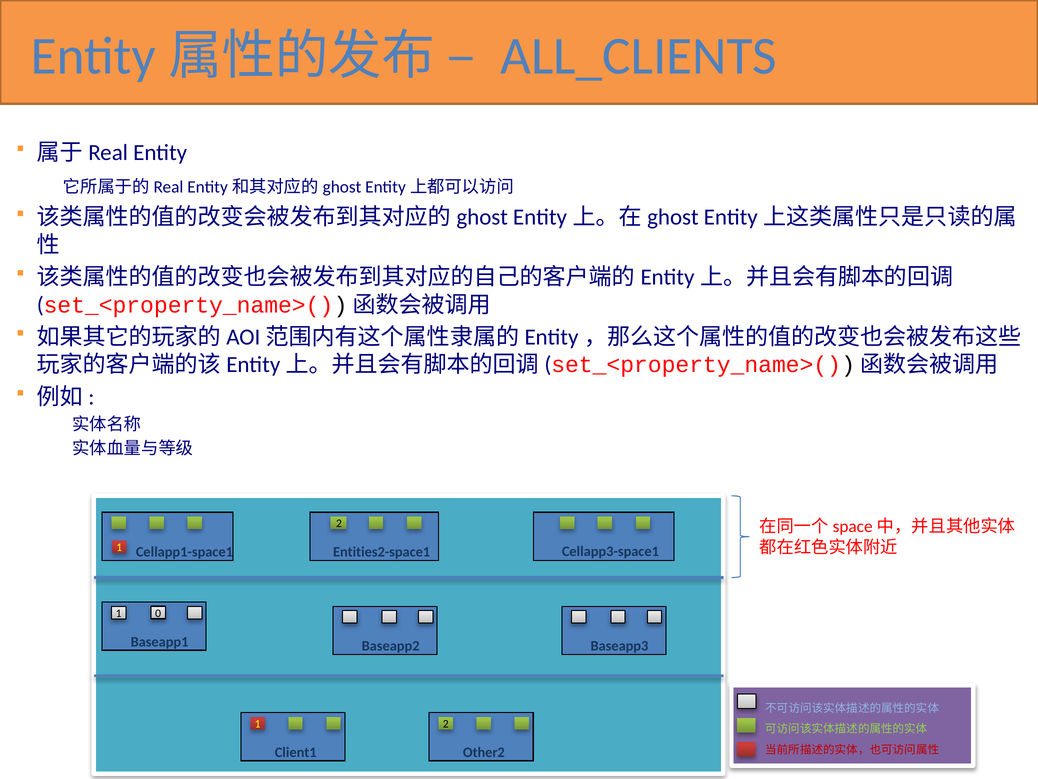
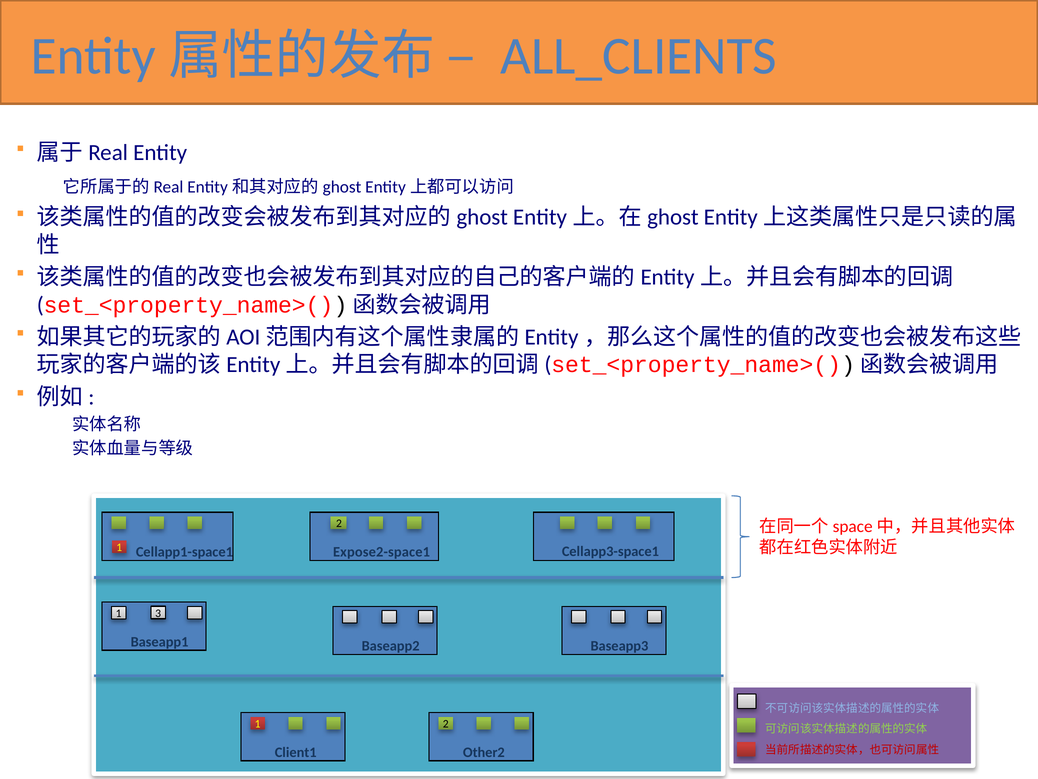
Entities2-space1: Entities2-space1 -> Expose2-space1 (382, 552)
0: 0 -> 3 (158, 613)
